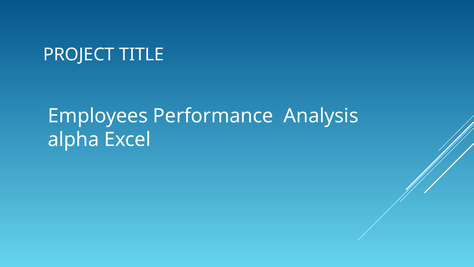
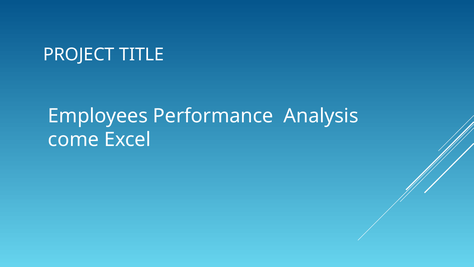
alpha: alpha -> come (74, 139)
